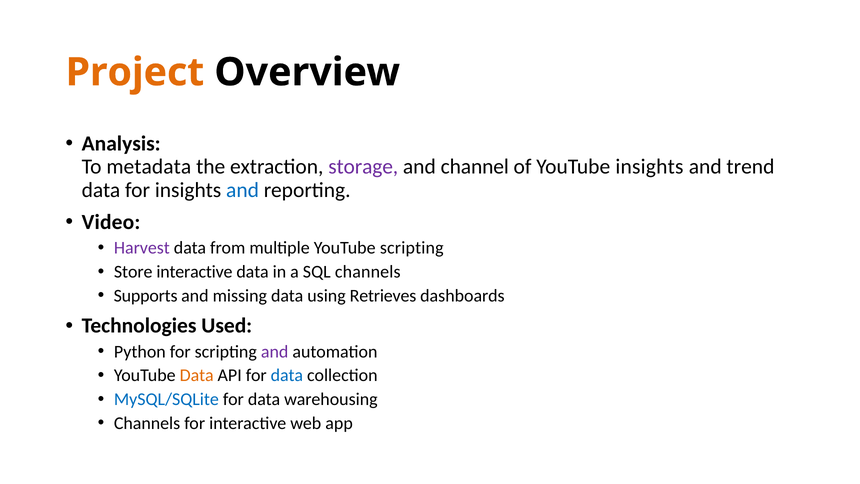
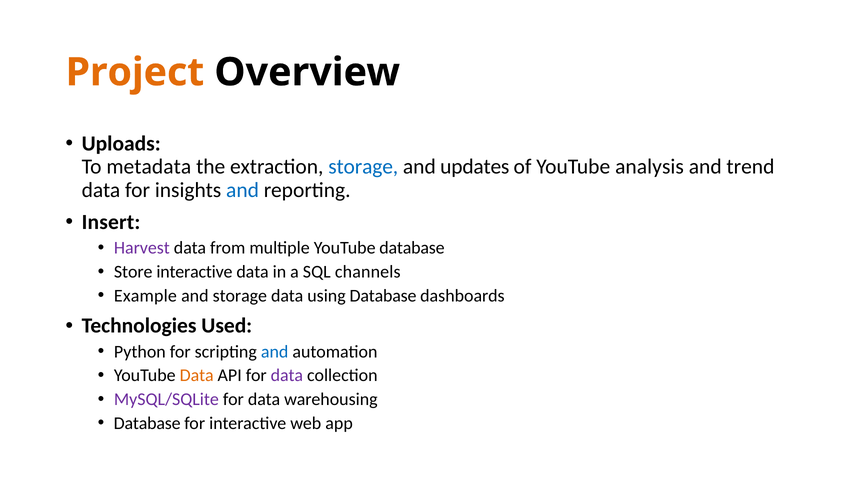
Analysis: Analysis -> Uploads (121, 143)
storage colour: purple -> blue (363, 167)
channel: channel -> updates (475, 167)
YouTube insights: insights -> analysis (650, 167)
Video: Video -> Insert (111, 222)
YouTube scripting: scripting -> database (412, 248)
Supports: Supports -> Example (145, 295)
and missing: missing -> storage (240, 295)
using Retrieves: Retrieves -> Database (383, 295)
and colour: purple -> blue (275, 351)
data colour: blue -> purple (287, 375)
MySQL/SQLite colour: blue -> purple (166, 399)
Channels: Channels -> Database (147, 423)
